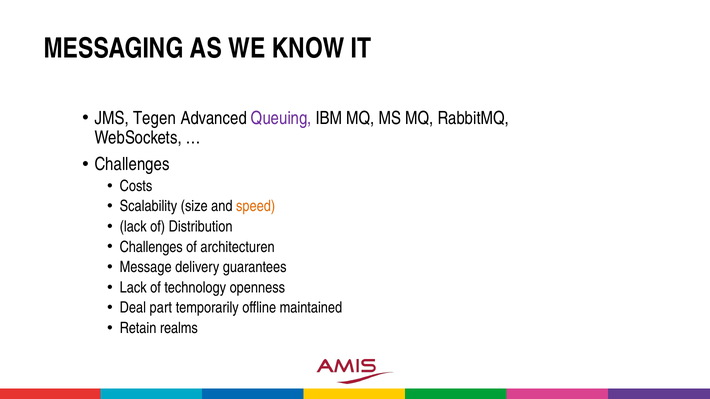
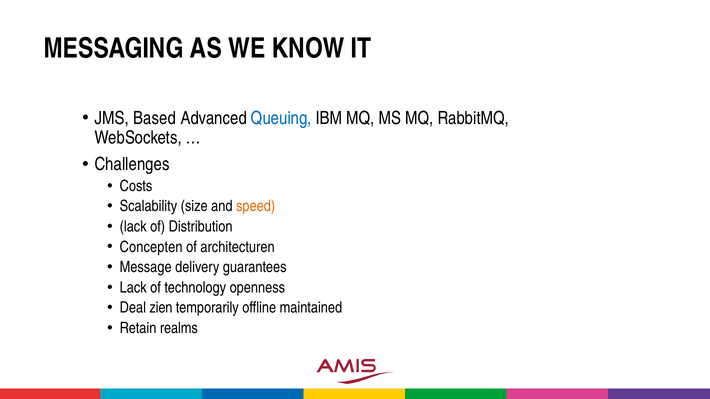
Tegen: Tegen -> Based (155, 118)
Queuing colour: purple -> blue (281, 118)
Challenges: Challenges -> Concepten (151, 247)
part: part -> zien (161, 308)
